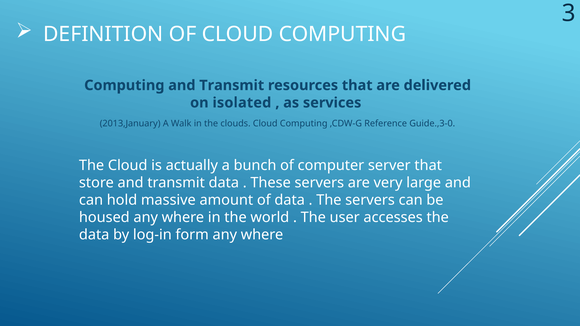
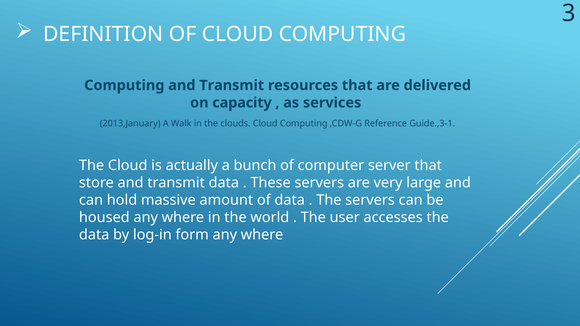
isolated: isolated -> capacity (242, 103)
Guide.,3-0: Guide.,3-0 -> Guide.,3-1 (432, 124)
